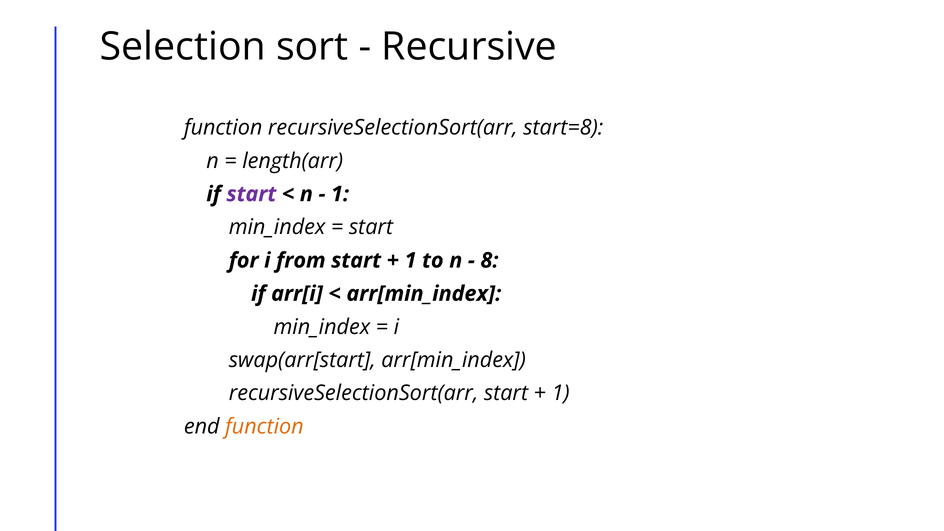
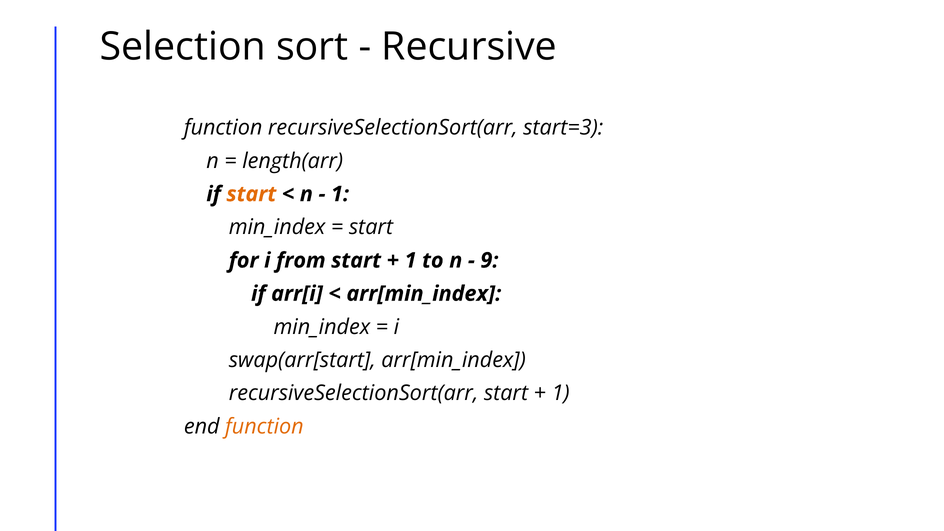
start=8: start=8 -> start=3 (563, 128)
start colour: purple -> orange (251, 194)
8: 8 -> 9 (489, 260)
